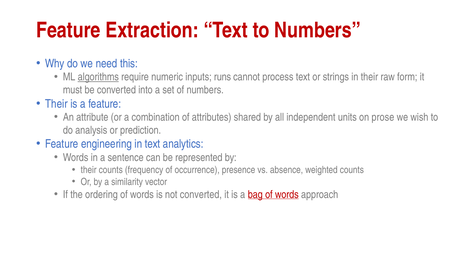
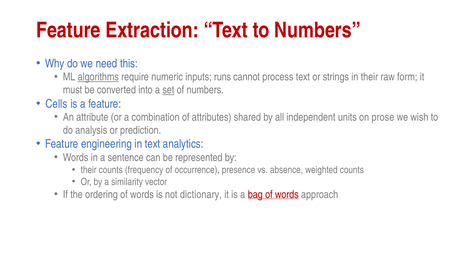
set underline: none -> present (168, 90)
Their: Their -> Cells (56, 104)
not converted: converted -> dictionary (201, 195)
